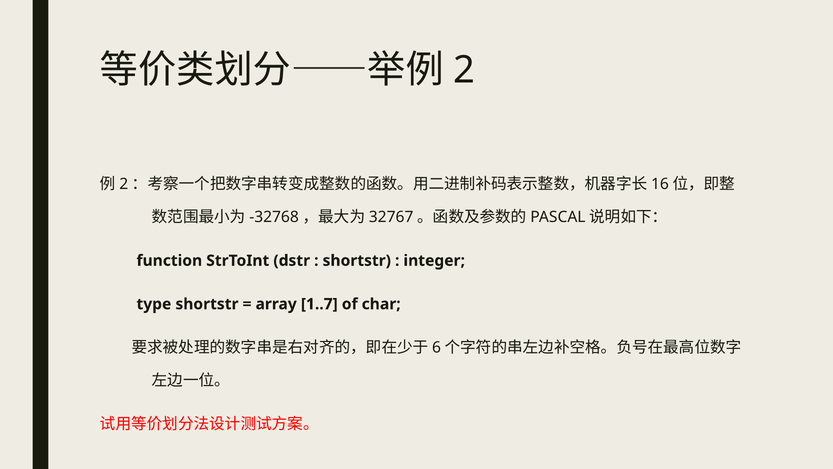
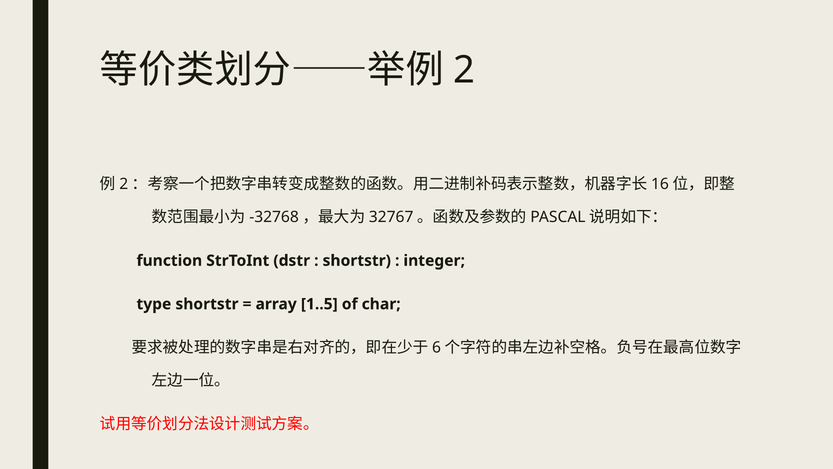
1..7: 1..7 -> 1..5 (319, 304)
